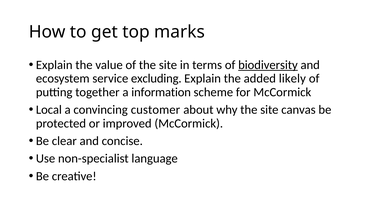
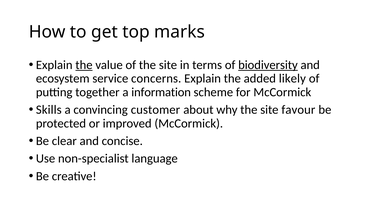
the underline: none -> present (84, 65)
excluding: excluding -> concerns (156, 78)
Local: Local -> Skills (49, 110)
canvas: canvas -> favour (298, 110)
